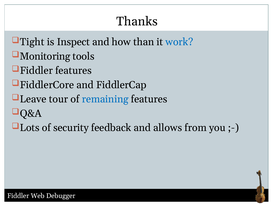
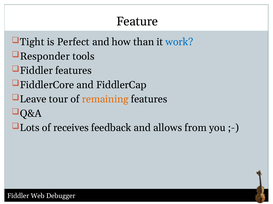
Thanks: Thanks -> Feature (137, 21)
Inspect: Inspect -> Perfect (73, 42)
Monitoring: Monitoring -> Responder (45, 56)
remaining colour: blue -> orange (105, 100)
security: security -> receives (71, 128)
